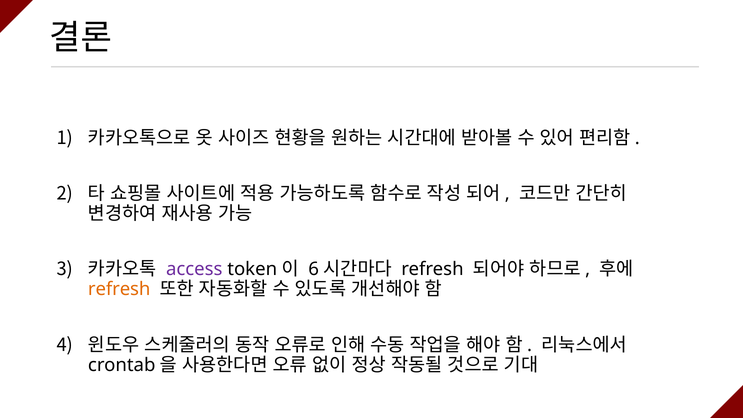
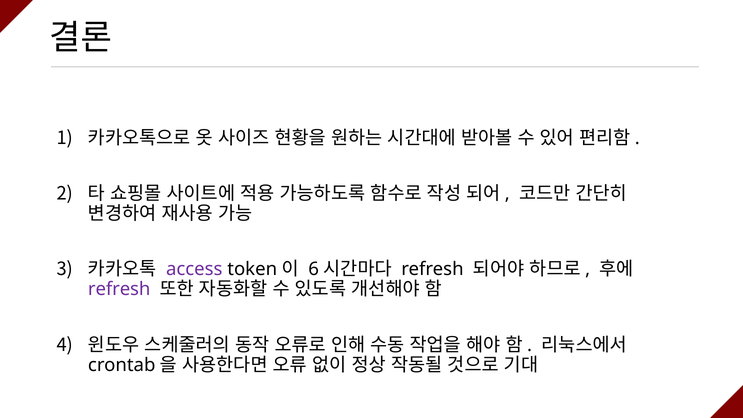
refresh colour: orange -> purple (119, 289)
